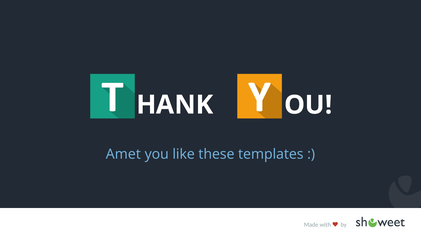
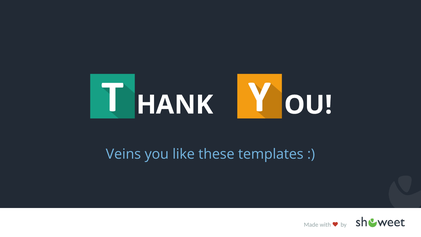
Amet: Amet -> Veins (123, 154)
